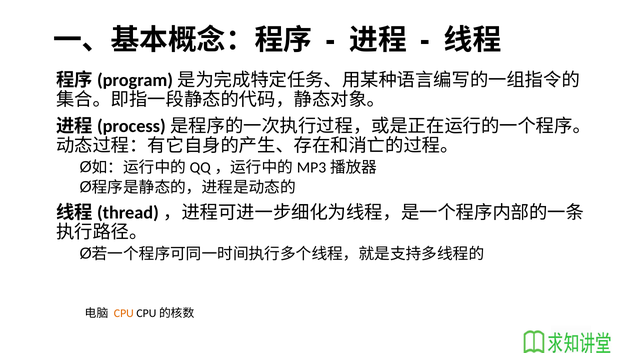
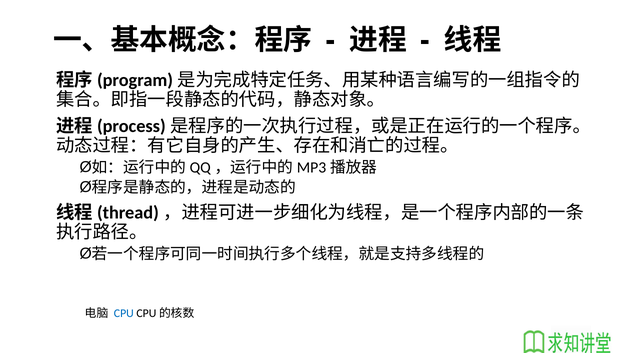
CPU colour: orange -> blue (124, 313)
